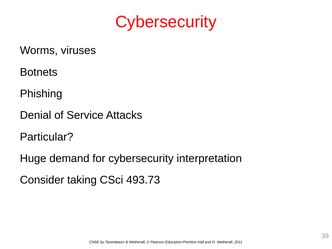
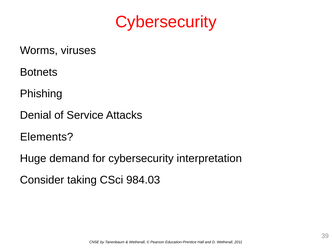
Particular: Particular -> Elements (47, 137)
493.73: 493.73 -> 984.03 (143, 180)
